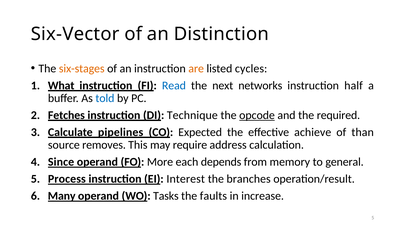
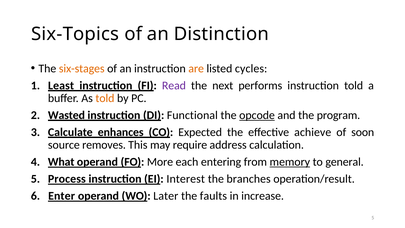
Six-Vector: Six-Vector -> Six-Topics (75, 34)
What: What -> Least (61, 85)
Read colour: blue -> purple (174, 85)
networks: networks -> performs (260, 85)
instruction half: half -> told (354, 85)
told colour: blue -> orange (105, 98)
Fetches: Fetches -> Wasted (66, 115)
Technique: Technique -> Functional (192, 115)
required: required -> program (338, 115)
pipelines: pipelines -> enhances (121, 132)
than: than -> soon (363, 132)
Since: Since -> What (61, 162)
depends: depends -> entering (221, 162)
memory underline: none -> present (290, 162)
Many: Many -> Enter (62, 196)
Tasks: Tasks -> Later (166, 196)
